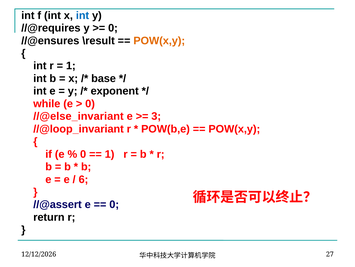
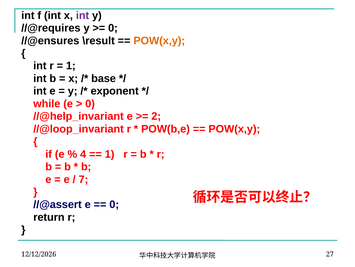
int colour: blue -> purple (83, 15)
//@else_invariant: //@else_invariant -> //@help_invariant (79, 116)
3: 3 -> 2 (156, 116)
0: 0 -> 4 (83, 154)
6: 6 -> 7 (83, 179)
